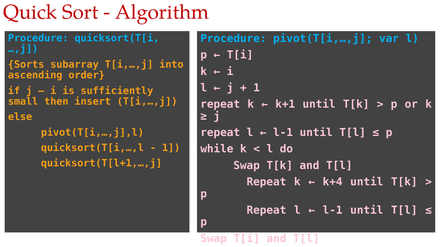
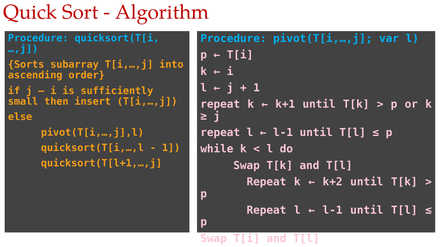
k+4: k+4 -> k+2 (333, 182)
